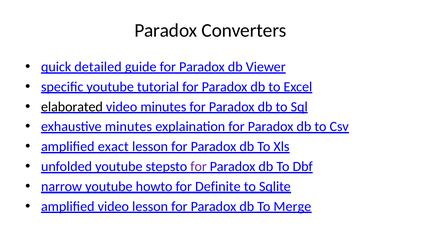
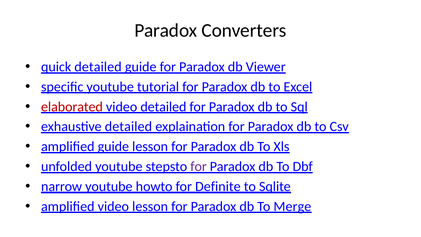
elaborated colour: black -> red (72, 107)
video minutes: minutes -> detailed (163, 107)
exhaustive minutes: minutes -> detailed (128, 127)
amplified exact: exact -> guide (113, 146)
